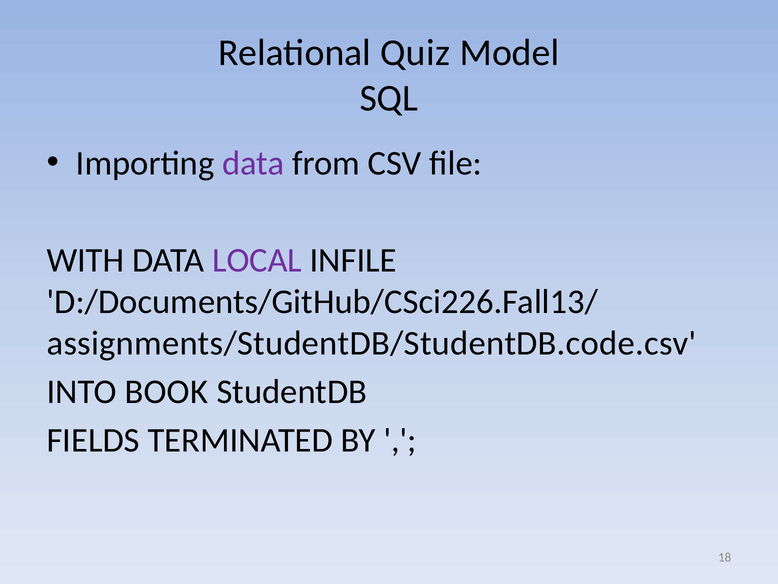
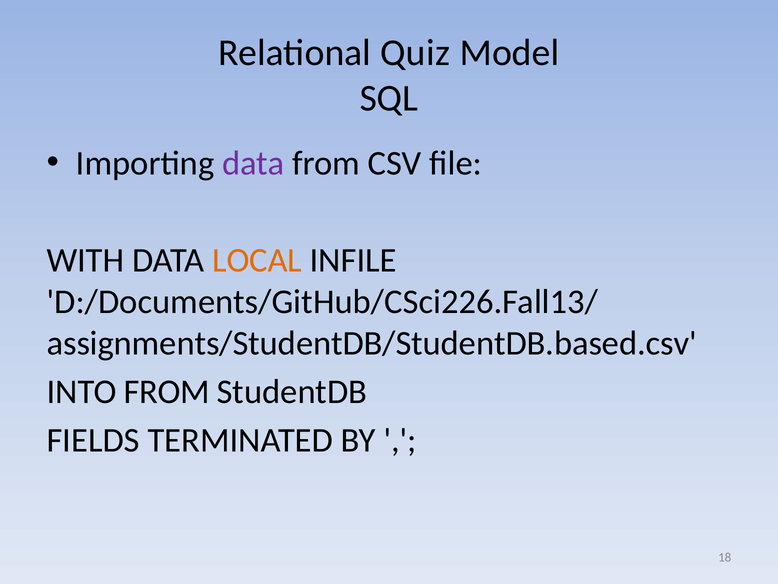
LOCAL colour: purple -> orange (257, 260)
assignments/StudentDB/StudentDB.code.csv: assignments/StudentDB/StudentDB.code.csv -> assignments/StudentDB/StudentDB.based.csv (372, 343)
INTO BOOK: BOOK -> FROM (167, 392)
